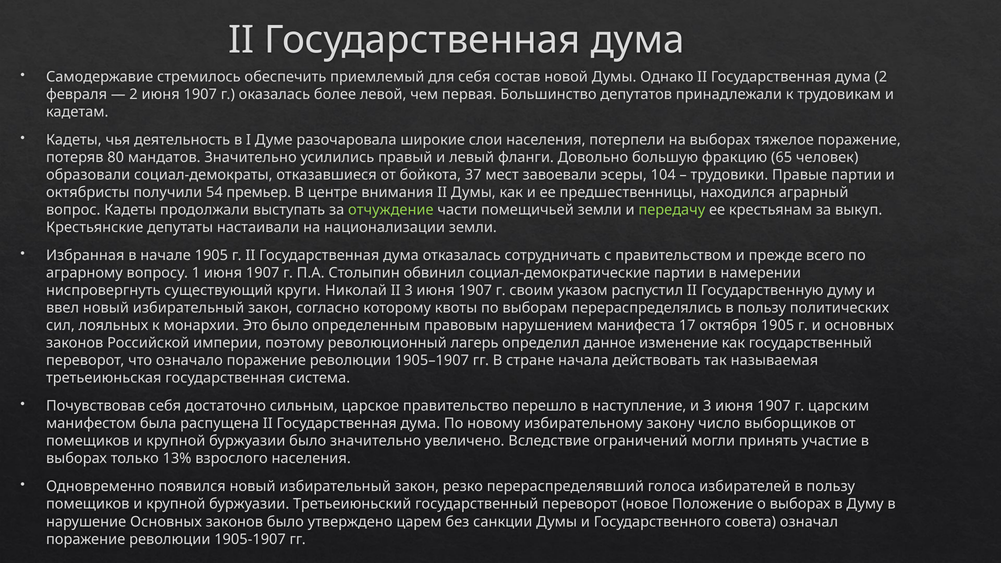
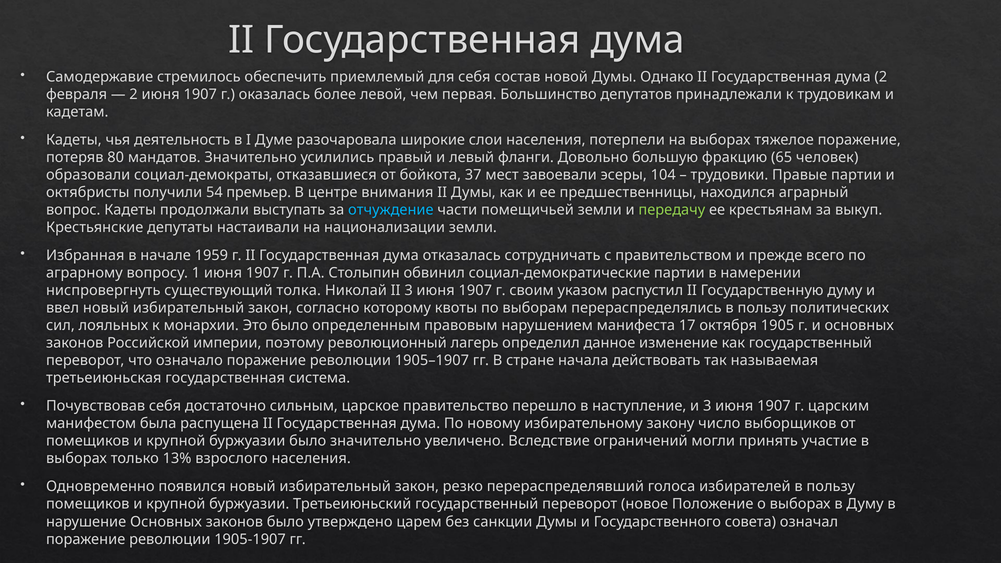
отчуждение colour: light green -> light blue (391, 210)
начале 1905: 1905 -> 1959 (211, 255)
круги: круги -> толка (299, 291)
